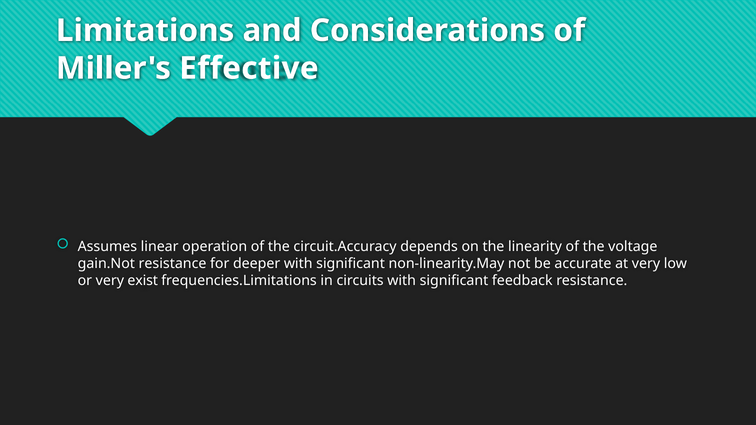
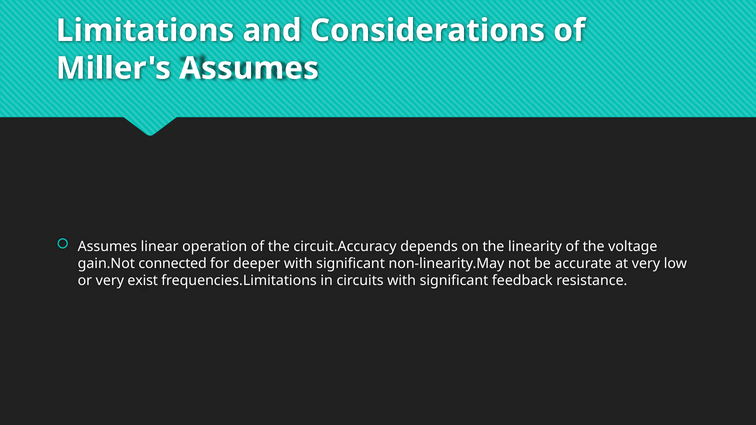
Miller's Effective: Effective -> Assumes (249, 68)
gain.Not resistance: resistance -> connected (173, 264)
